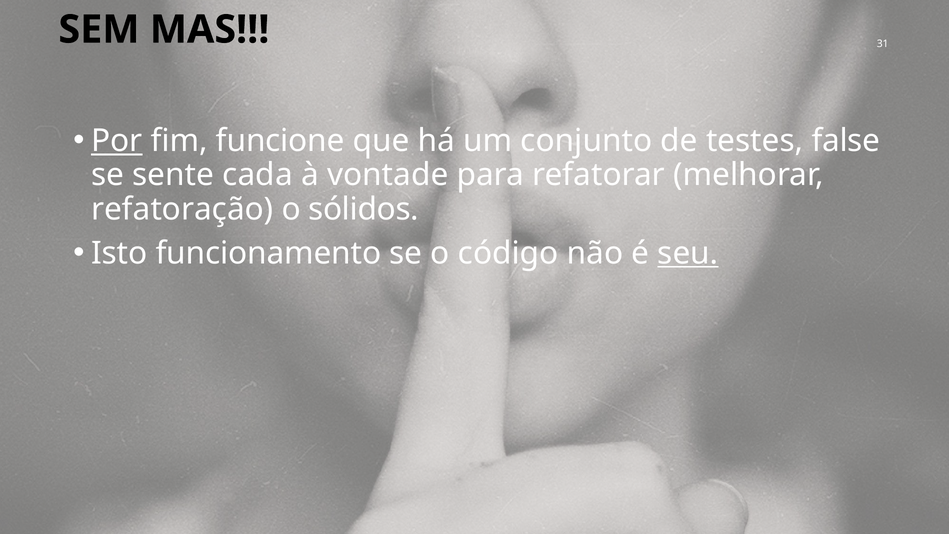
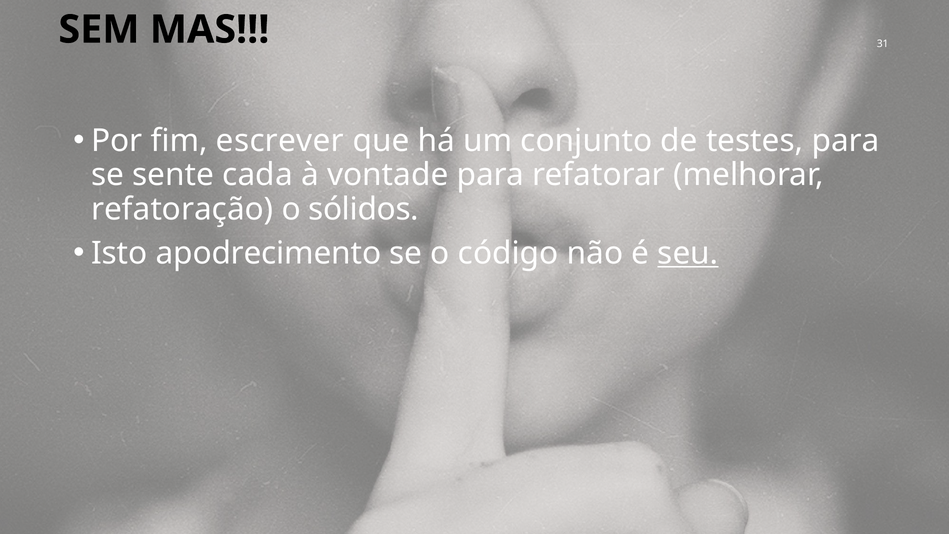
Por underline: present -> none (117, 141)
funcione: funcione -> escrever (280, 141)
testes false: false -> para (846, 141)
funcionamento: funcionamento -> apodrecimento (268, 253)
